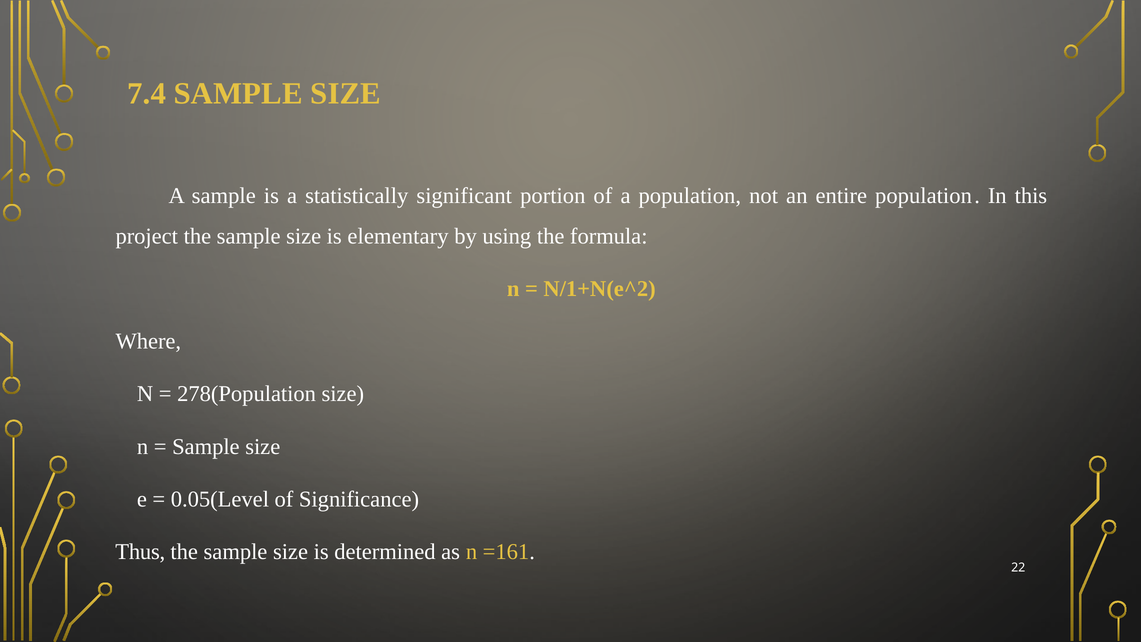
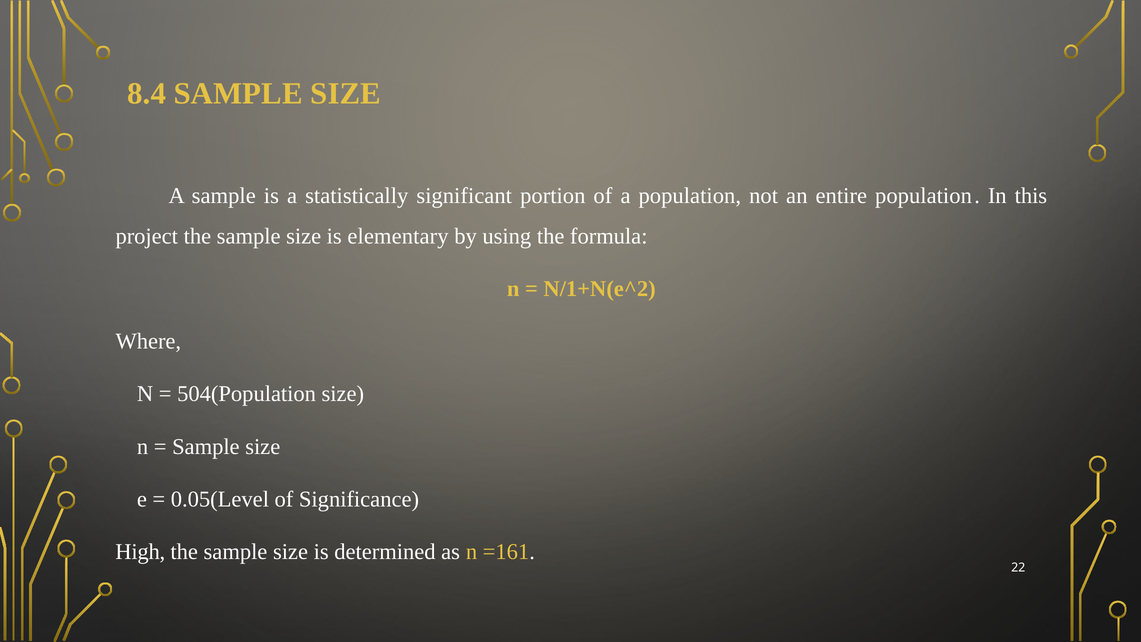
7.4: 7.4 -> 8.4 (147, 93)
278(Population: 278(Population -> 504(Population (247, 394)
Thus: Thus -> High (140, 552)
